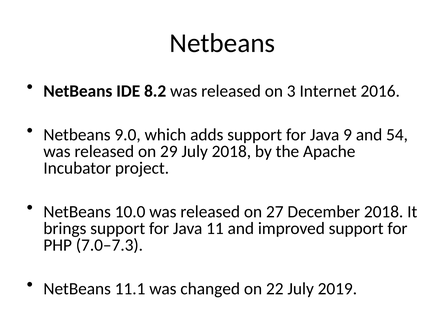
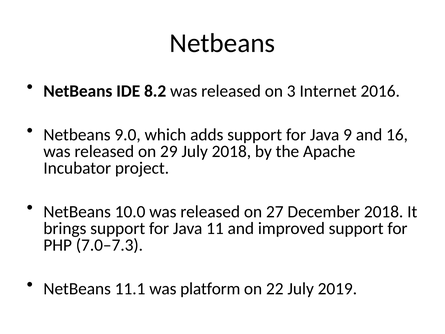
54: 54 -> 16 (397, 135)
changed: changed -> platform (210, 289)
